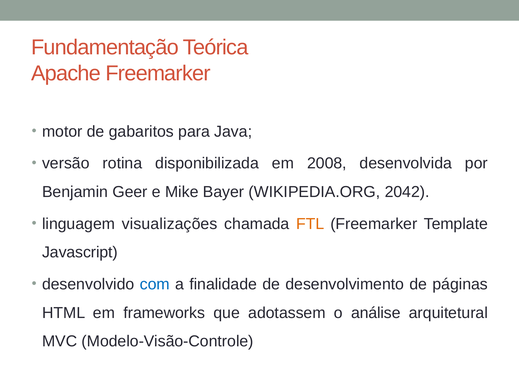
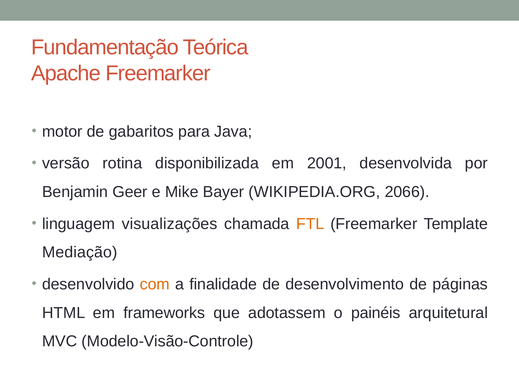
2008: 2008 -> 2001 (327, 164)
2042: 2042 -> 2066 (407, 192)
Javascript: Javascript -> Mediação (80, 253)
com colour: blue -> orange (155, 285)
análise: análise -> painéis (376, 313)
